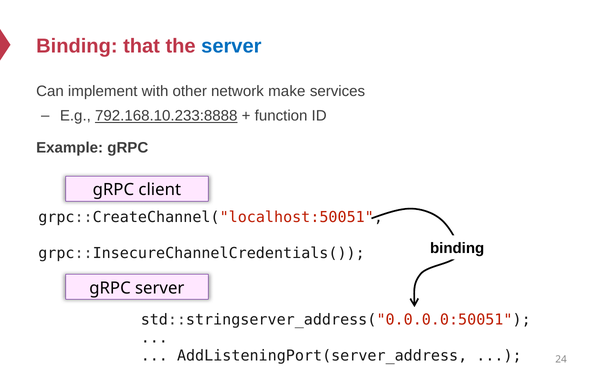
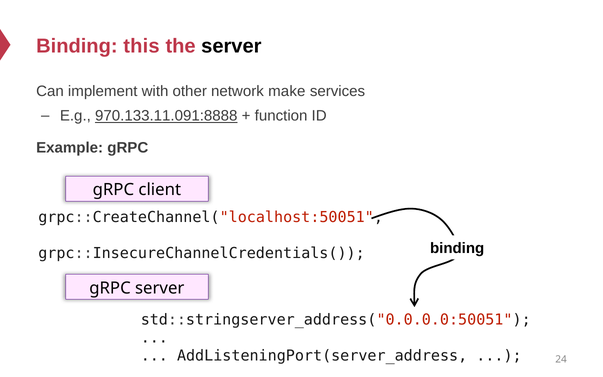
that: that -> this (141, 46)
server colour: blue -> black (231, 46)
792.168.10.233:8888: 792.168.10.233:8888 -> 970.133.11.091:8888 (166, 116)
